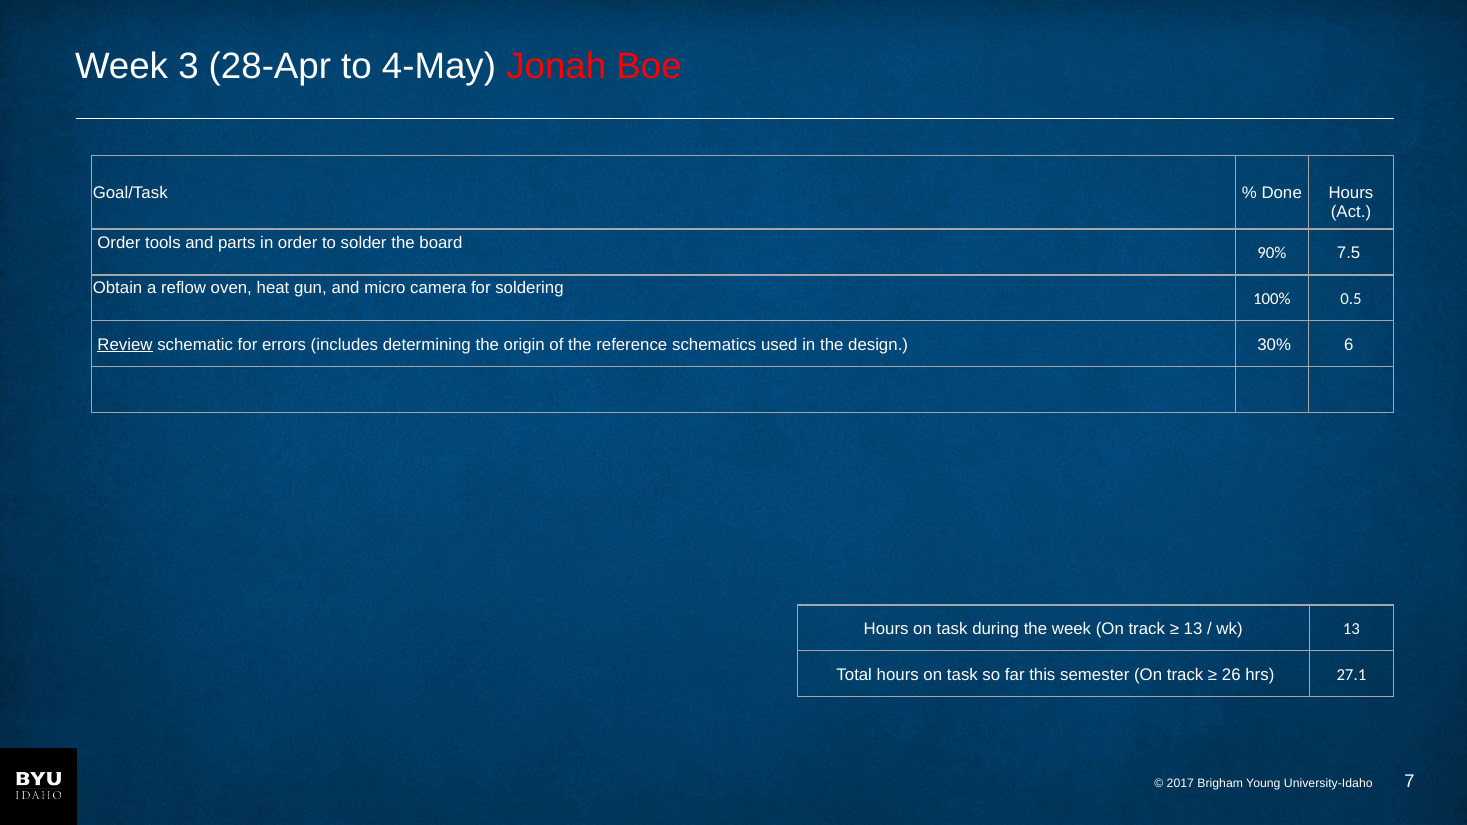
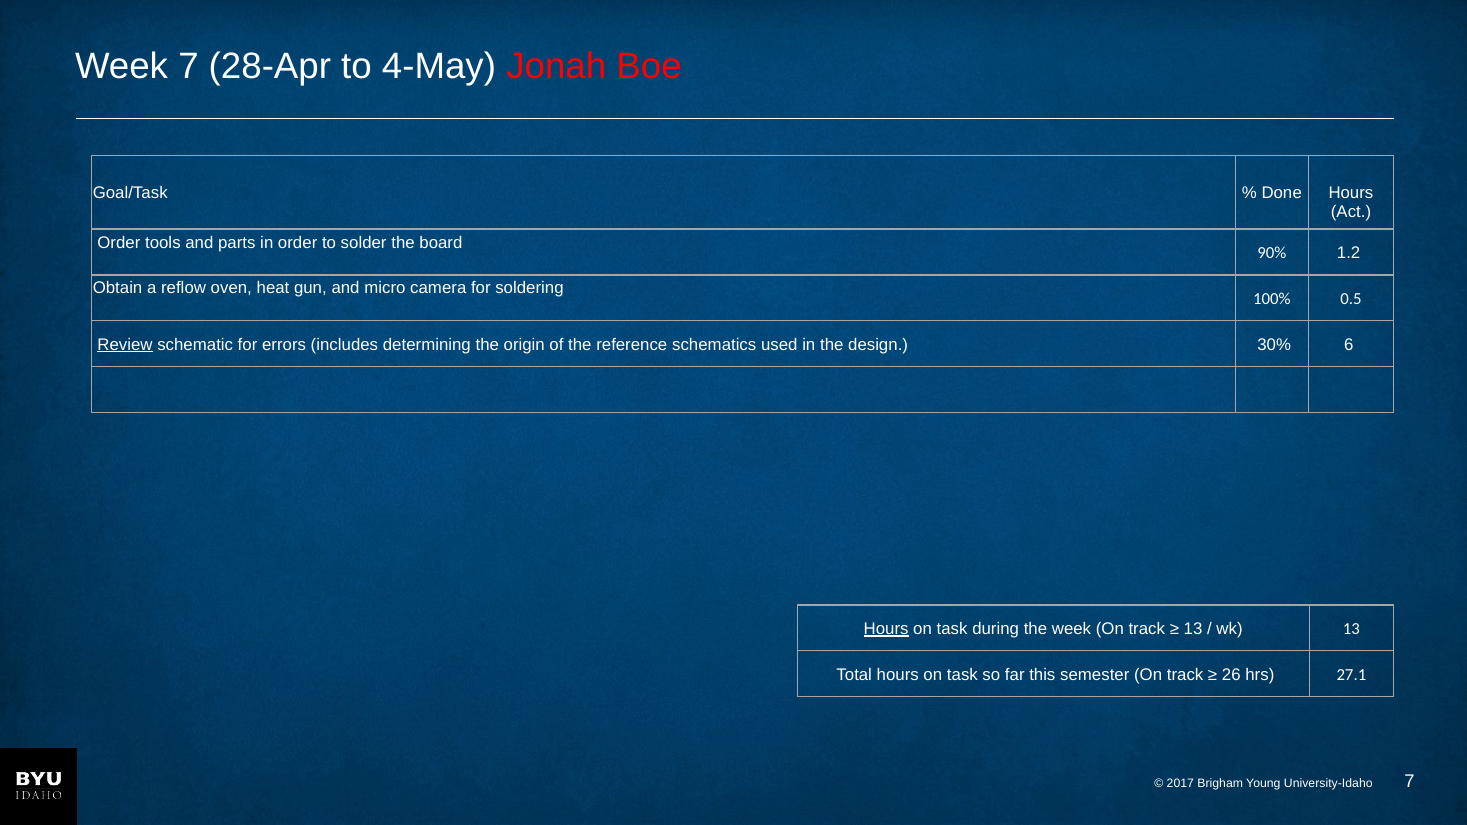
Week 3: 3 -> 7 (188, 66)
7.5: 7.5 -> 1.2 (1349, 253)
Hours underline: none -> present (886, 629)
